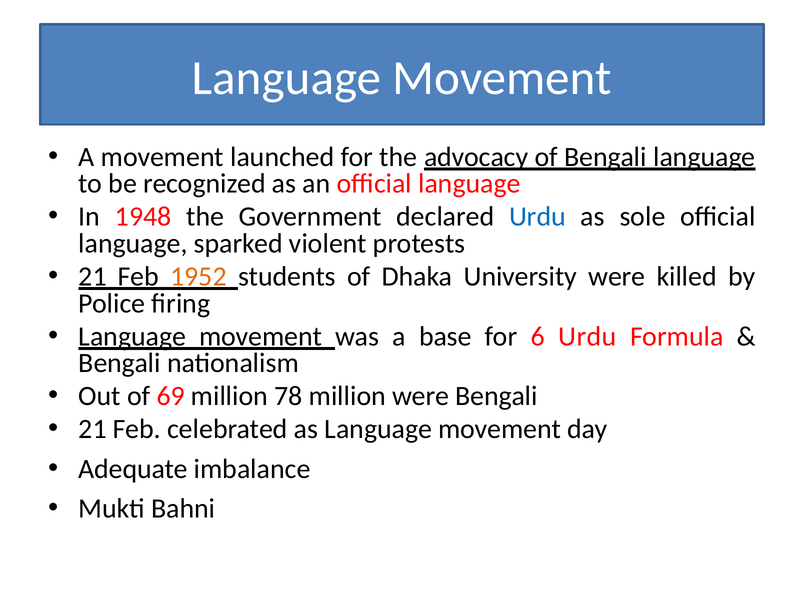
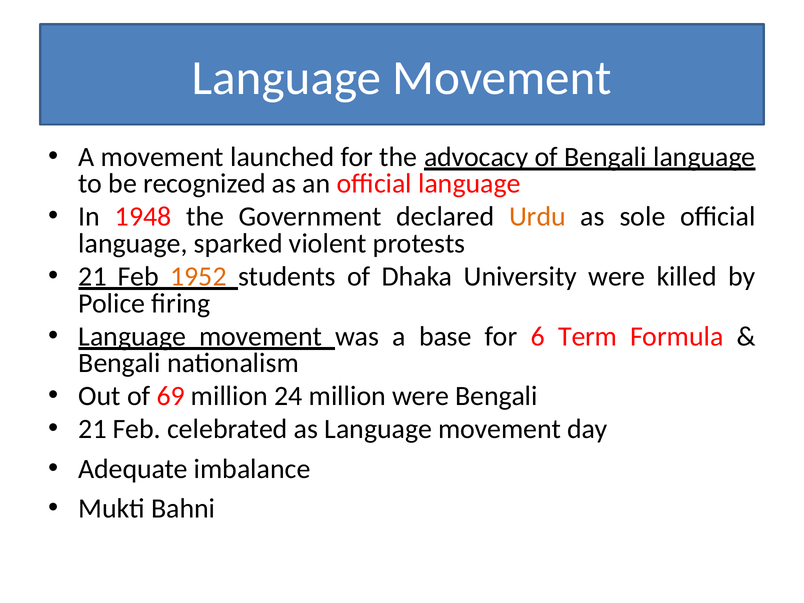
Urdu colour: blue -> orange (537, 217)
6 Urdu: Urdu -> Term (588, 336)
78: 78 -> 24 (288, 396)
